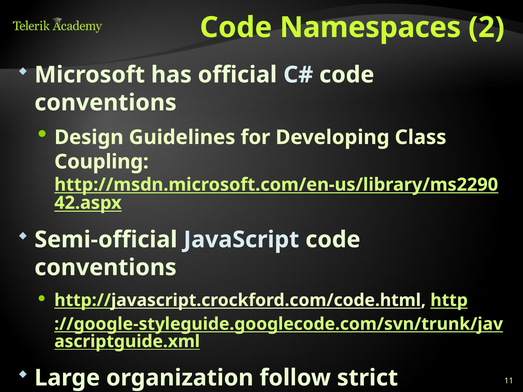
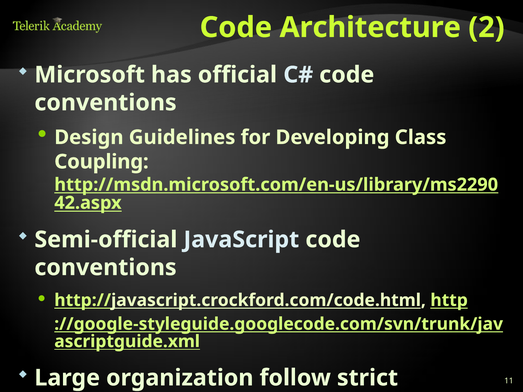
Namespaces: Namespaces -> Architecture (370, 27)
